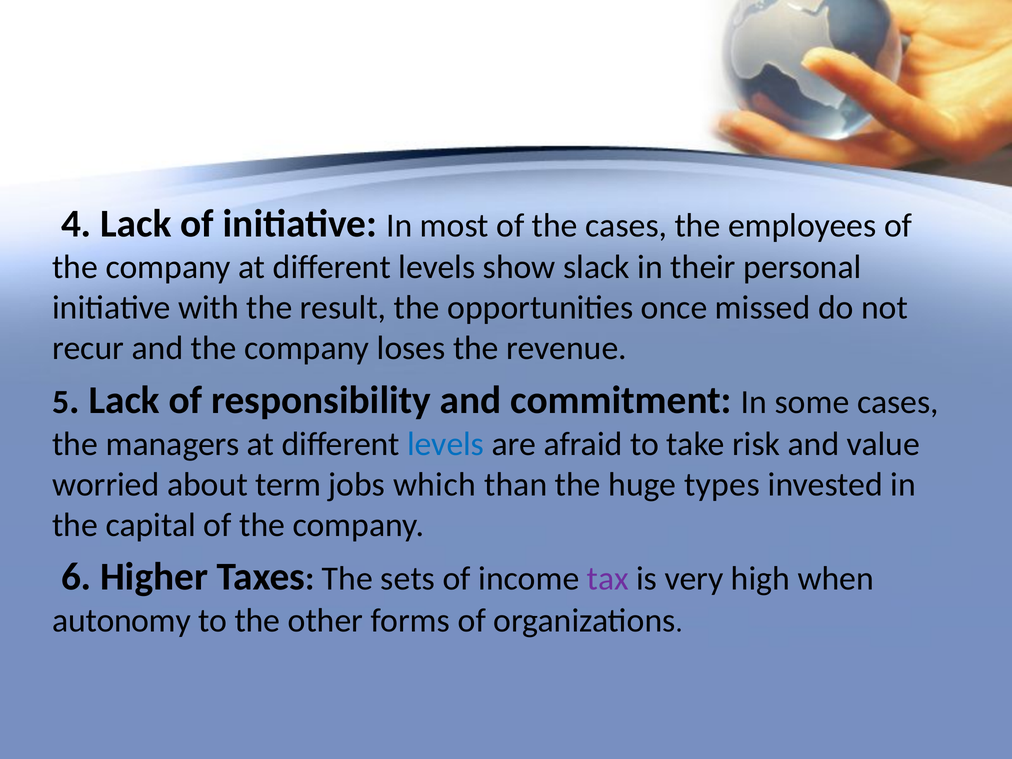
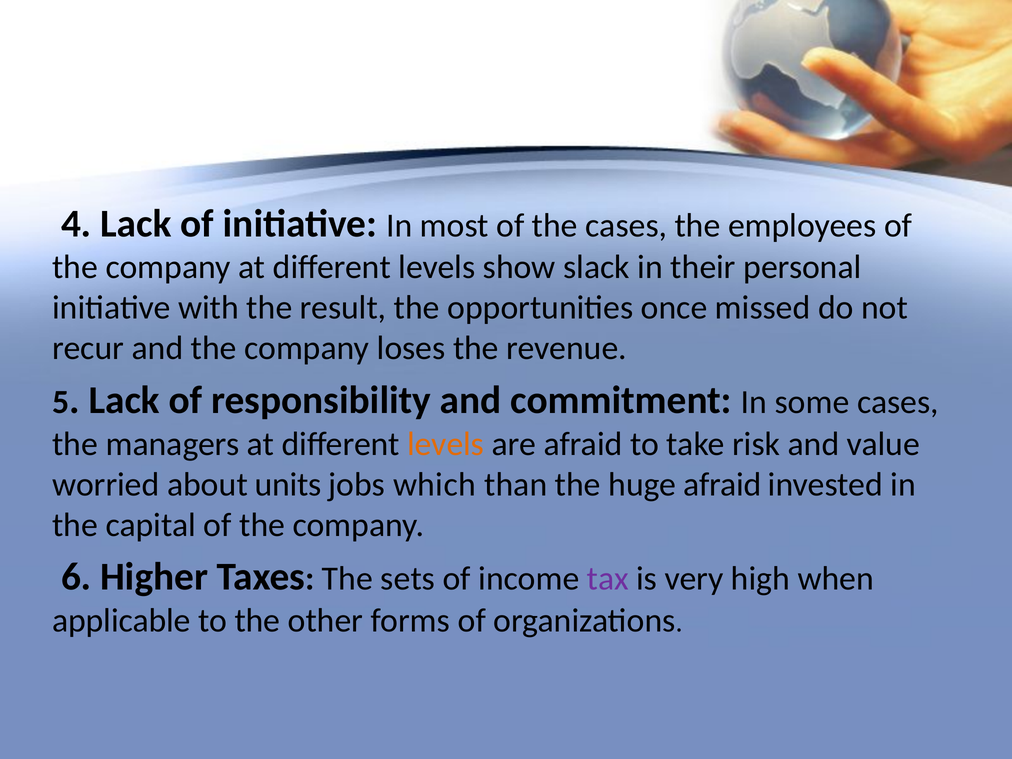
levels colour: blue -> orange (446, 444)
term: term -> units (288, 484)
huge types: types -> afraid (722, 484)
autonomy: autonomy -> applicable (121, 620)
